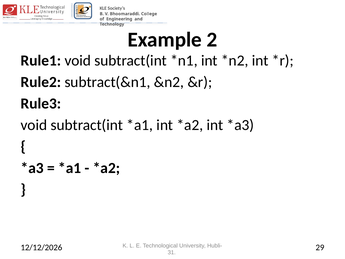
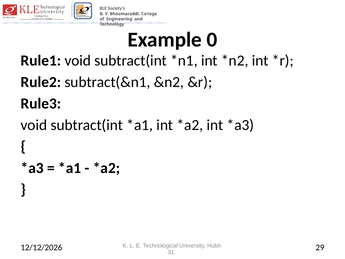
2: 2 -> 0 (212, 40)
